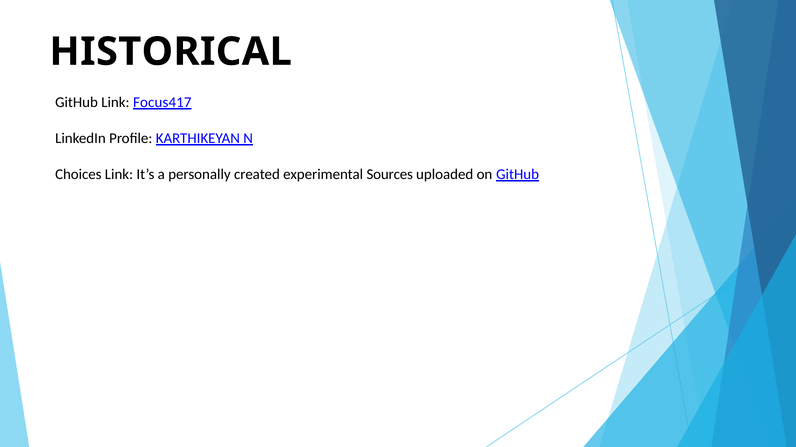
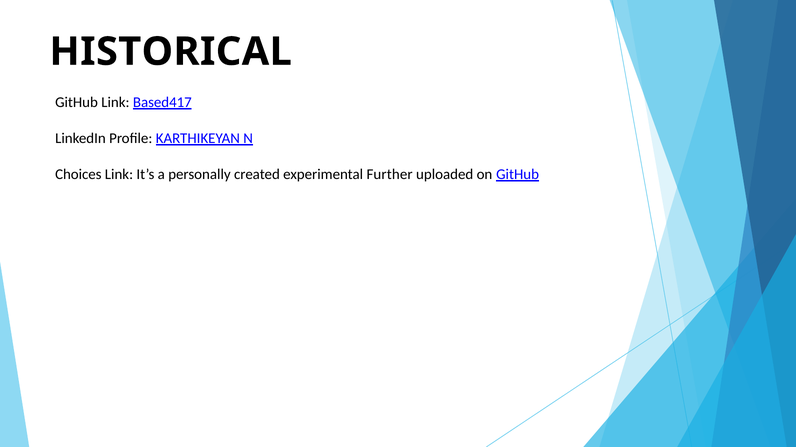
Focus417: Focus417 -> Based417 (162, 102)
Sources: Sources -> Further (390, 175)
